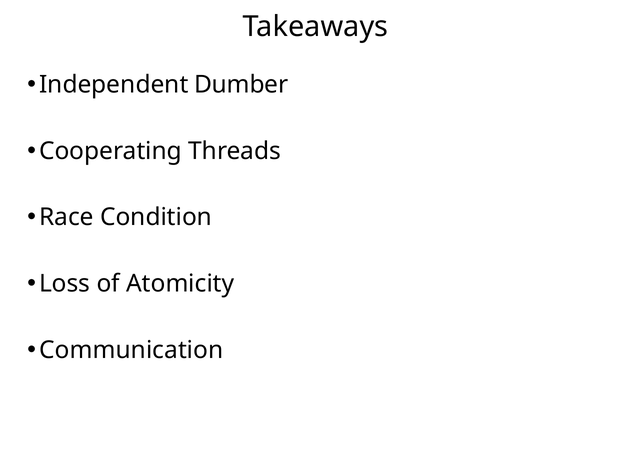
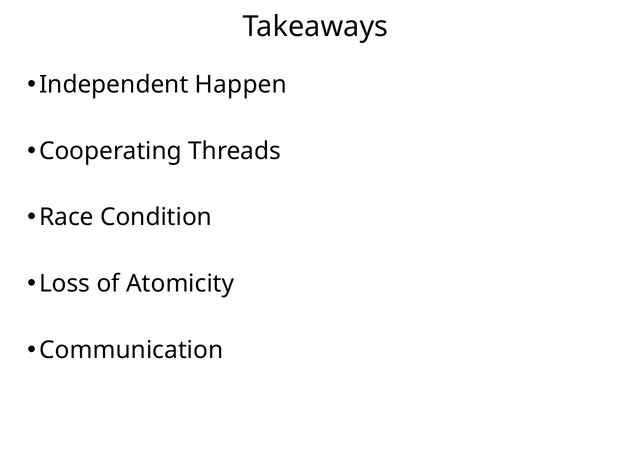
Dumber: Dumber -> Happen (241, 85)
